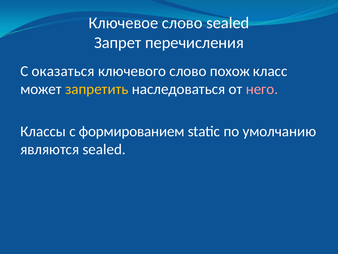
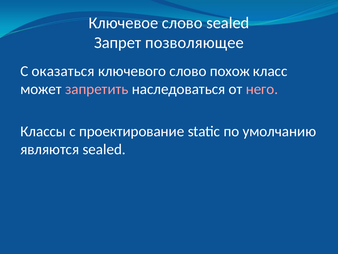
перечисления: перечисления -> позволяющее (194, 43)
запретить colour: yellow -> pink (97, 89)
формированием: формированием -> проектирование (132, 131)
